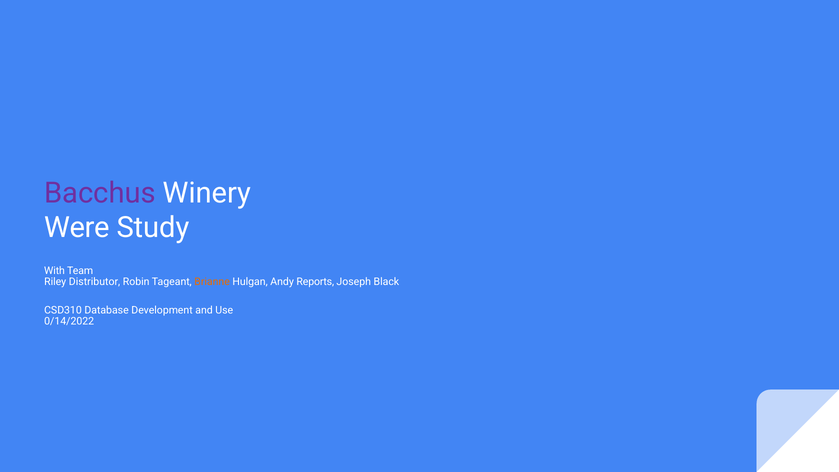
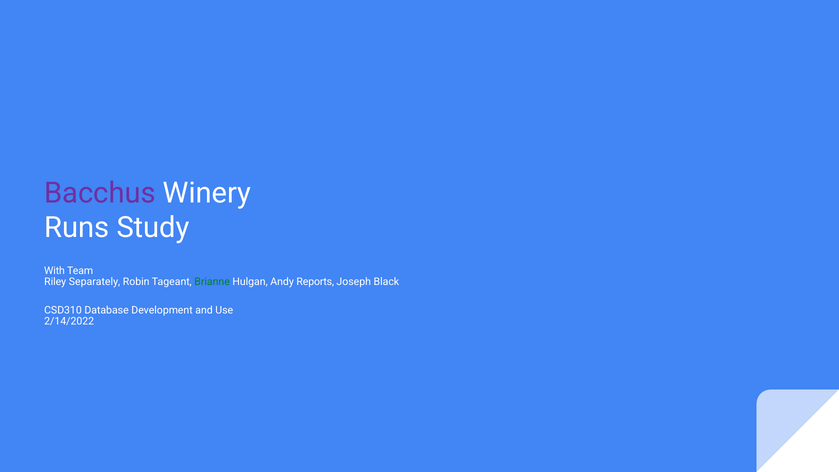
Were: Were -> Runs (77, 227)
Distributor: Distributor -> Separately (95, 282)
Brianne colour: orange -> green (212, 282)
0/14/2022: 0/14/2022 -> 2/14/2022 (69, 321)
